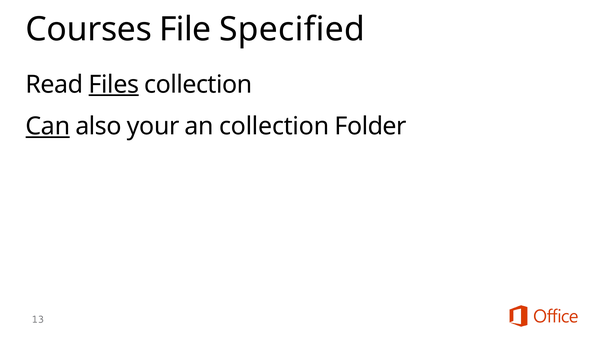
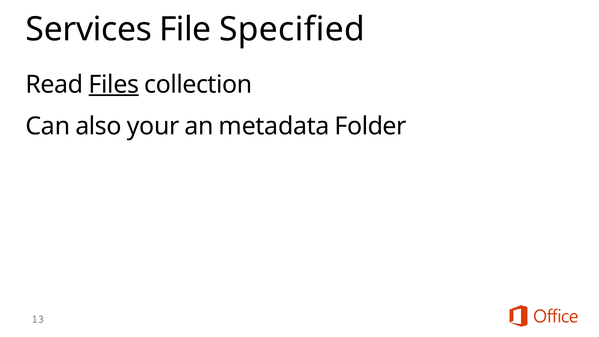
Courses: Courses -> Services (89, 29)
Can underline: present -> none (48, 126)
an collection: collection -> metadata (274, 126)
